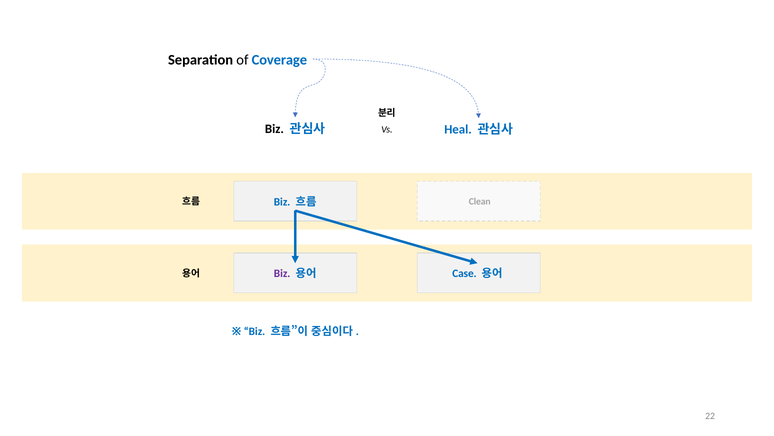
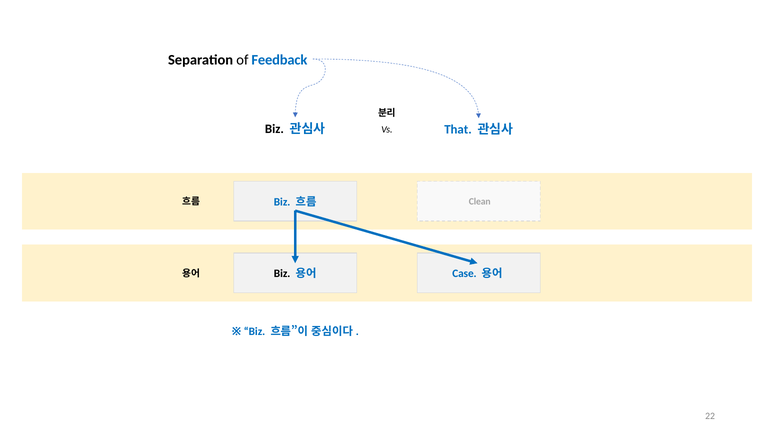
Coverage: Coverage -> Feedback (279, 60)
Heal: Heal -> That (458, 130)
Biz colour: purple -> black (282, 273)
